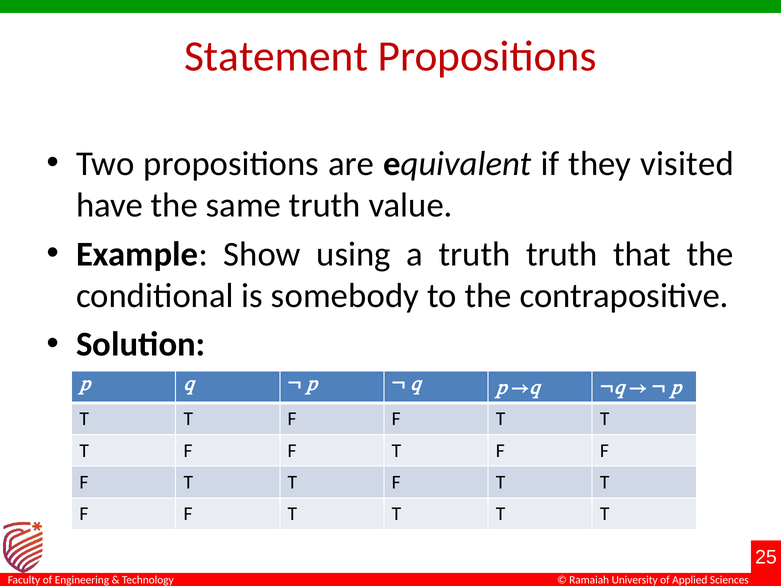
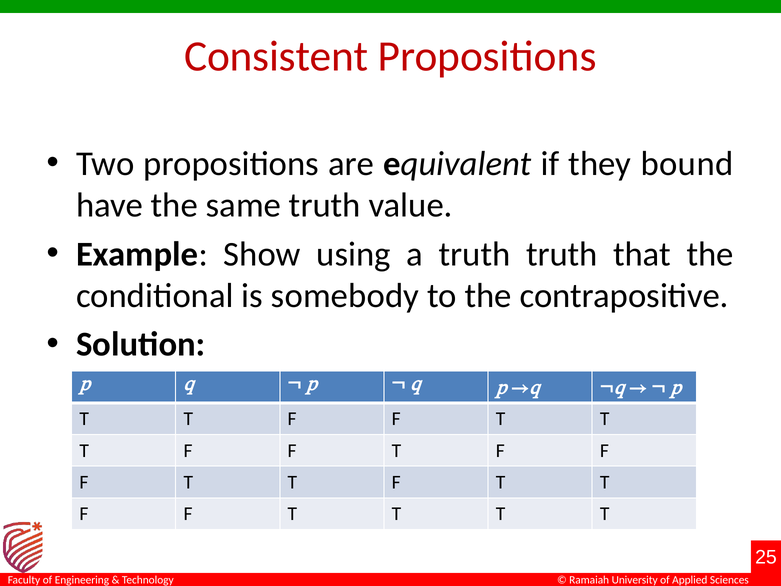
Statement: Statement -> Consistent (276, 56)
visited: visited -> bound (687, 164)
